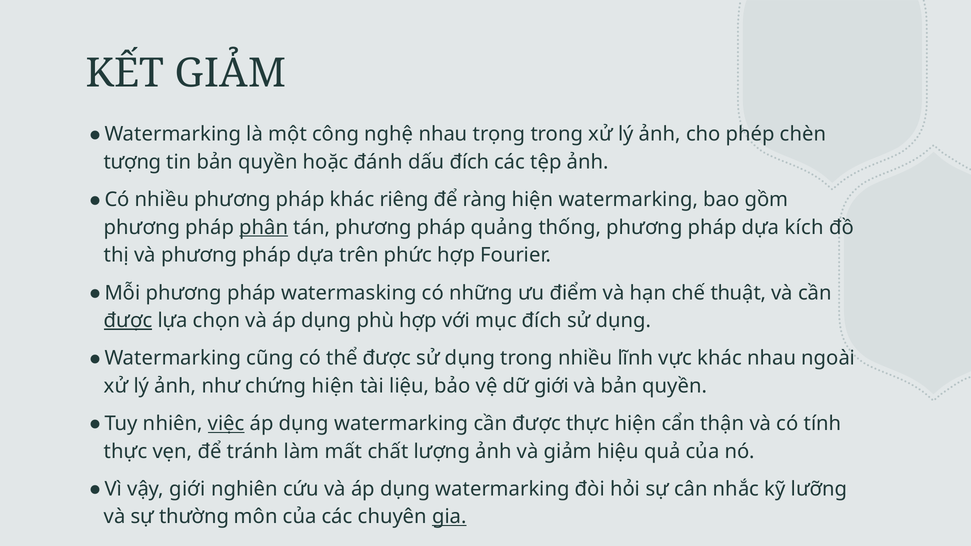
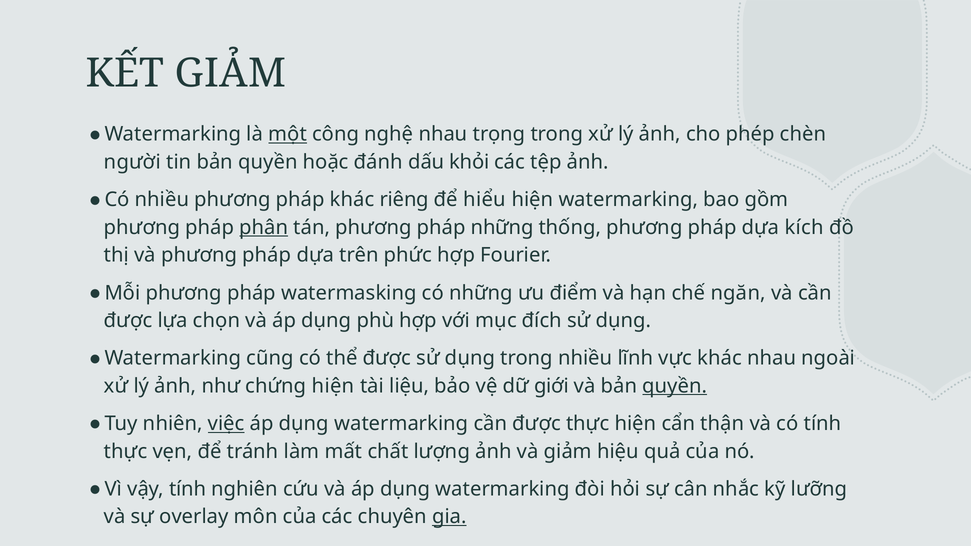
một underline: none -> present (288, 134)
tượng: tượng -> người (132, 162)
dấu đích: đích -> khỏi (469, 162)
ràng: ràng -> hiểu (485, 200)
pháp quảng: quảng -> những (502, 227)
thuật: thuật -> ngăn (738, 293)
được underline: present -> none (128, 321)
quyền underline: none -> present (675, 386)
vậy giới: giới -> tính (188, 489)
thường: thường -> overlay (194, 517)
